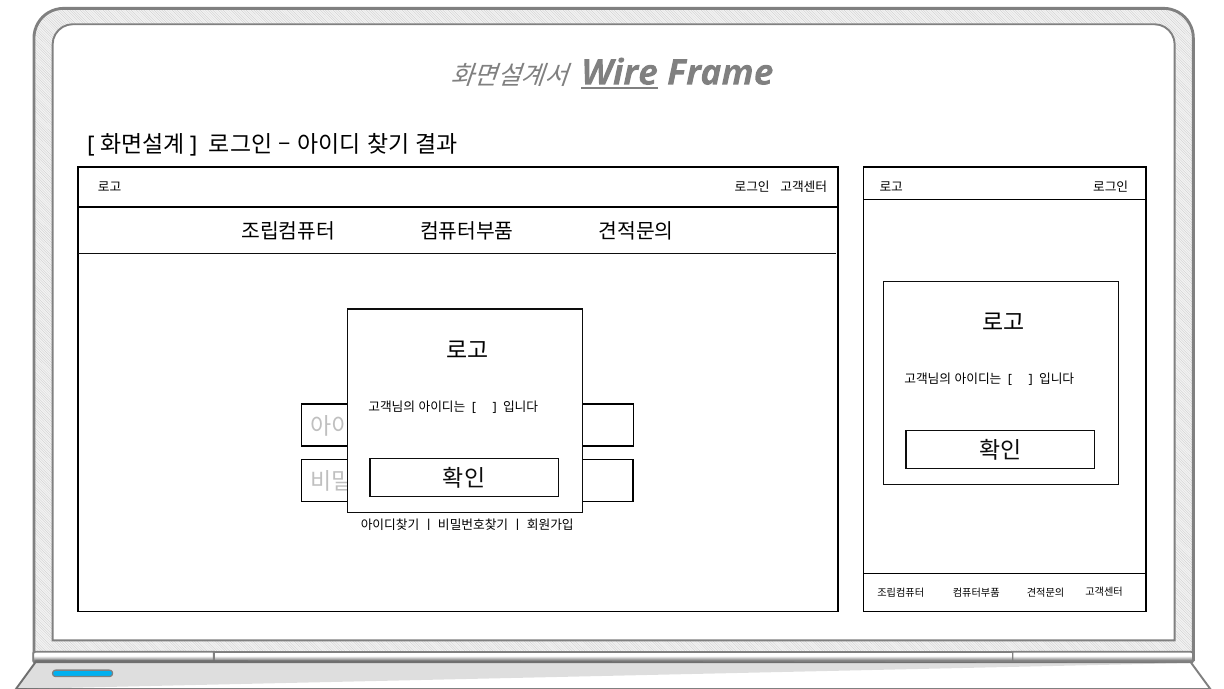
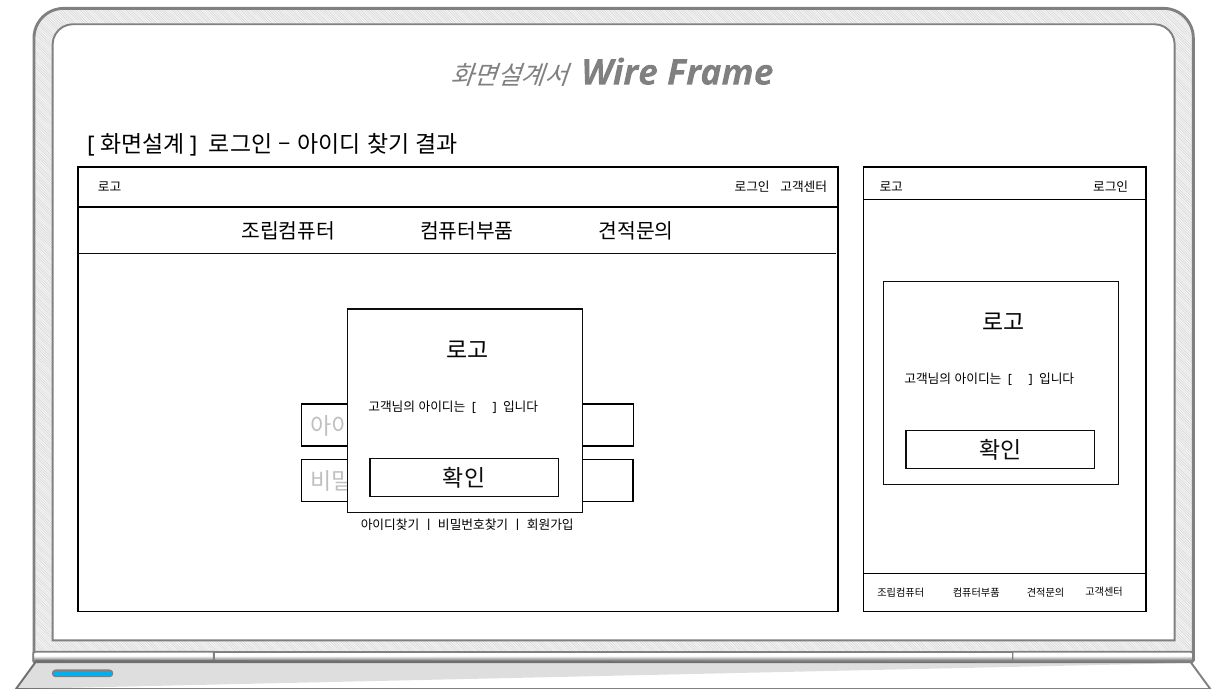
Wire underline: present -> none (620, 73)
